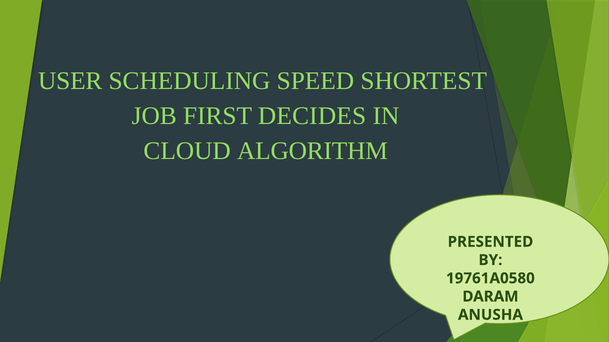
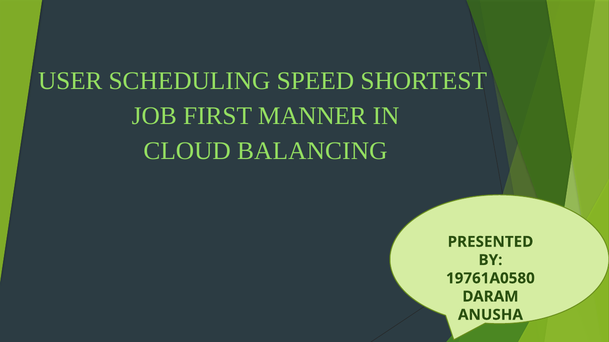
DECIDES: DECIDES -> MANNER (312, 116)
ALGORITHM: ALGORITHM -> BALANCING (312, 151)
